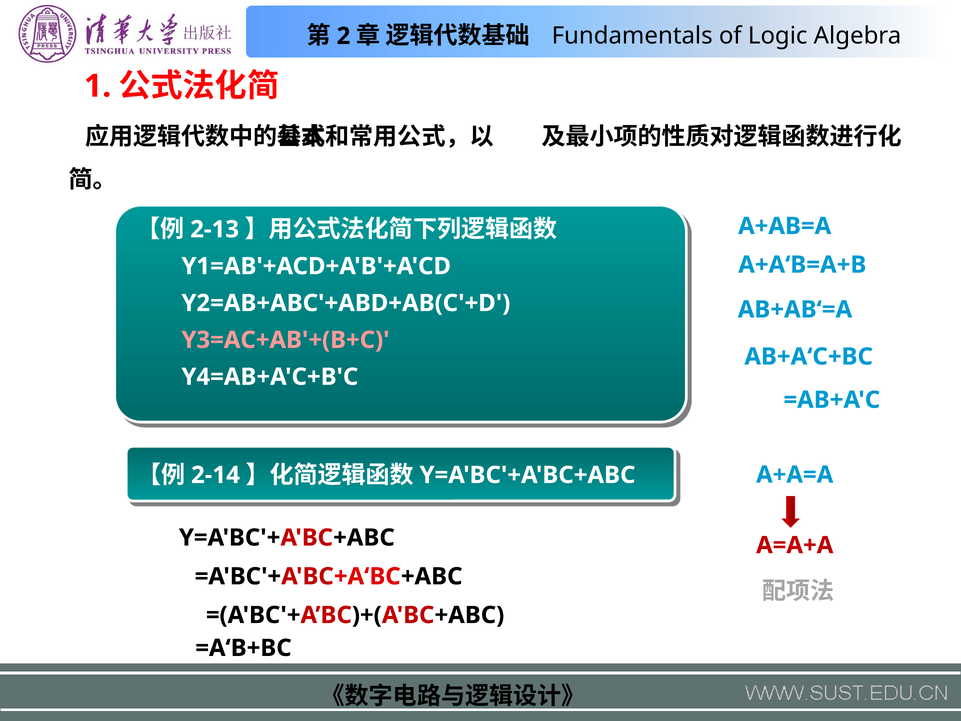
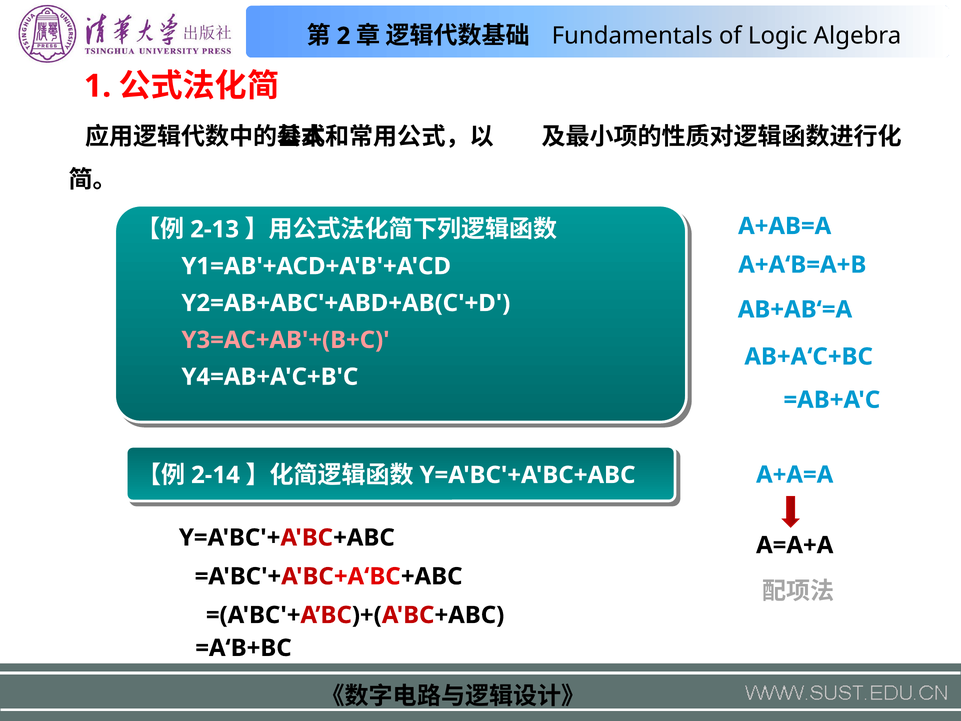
A=A+A colour: red -> black (795, 545)
